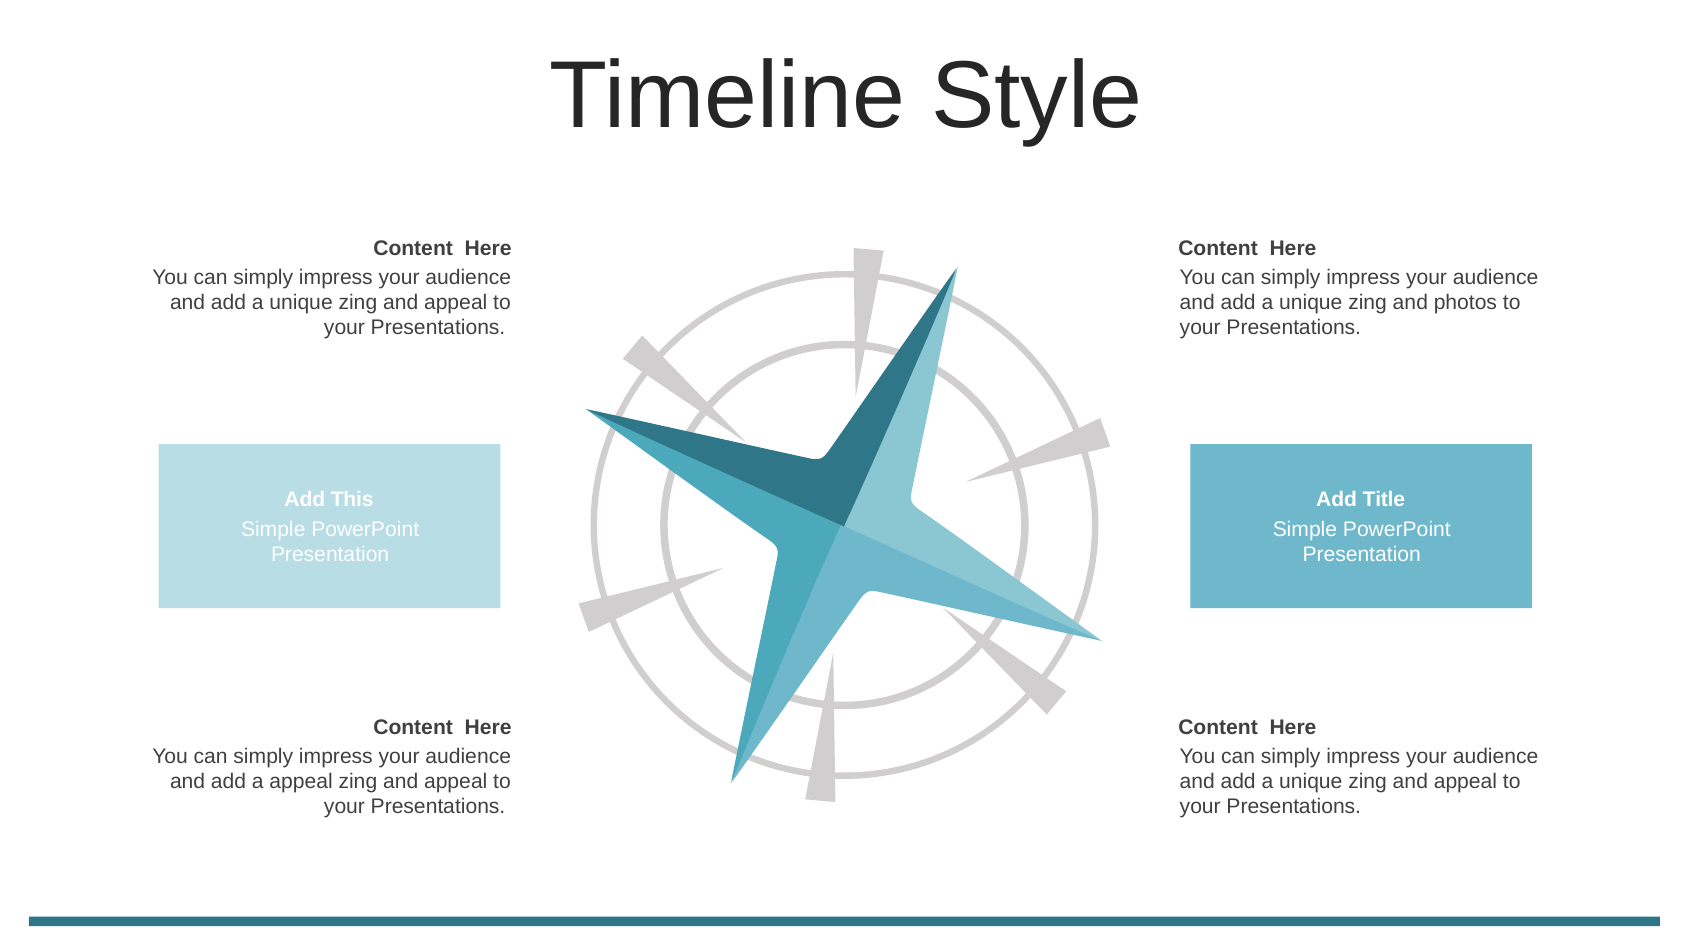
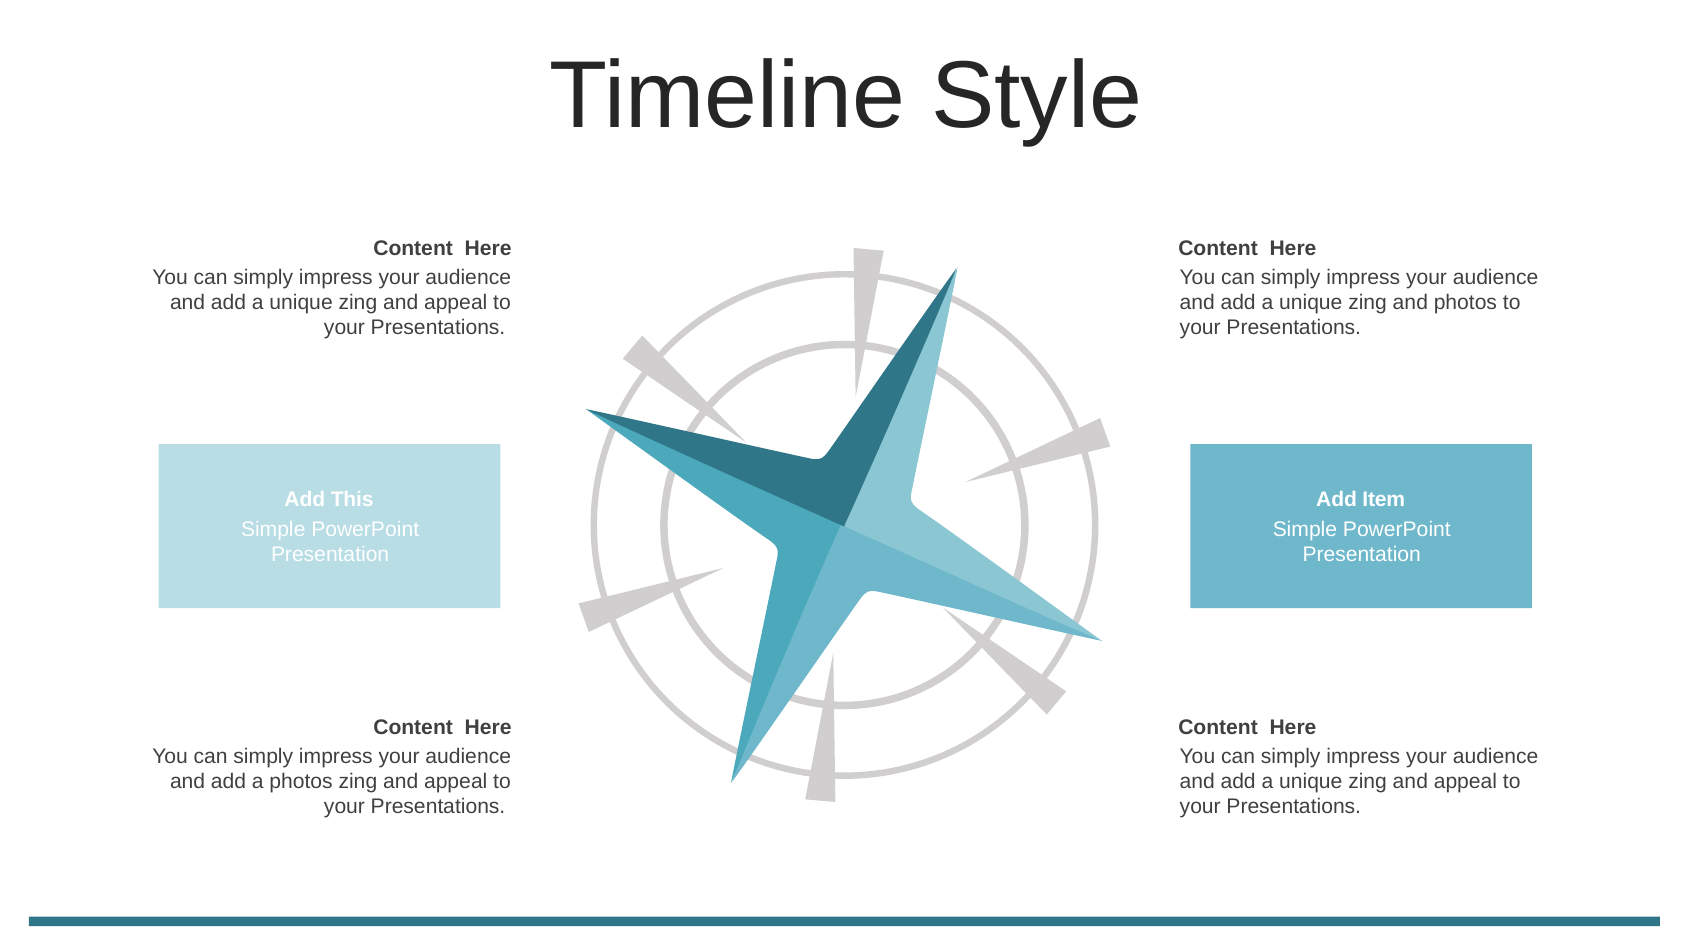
Title: Title -> Item (1384, 499)
a appeal: appeal -> photos (301, 782)
